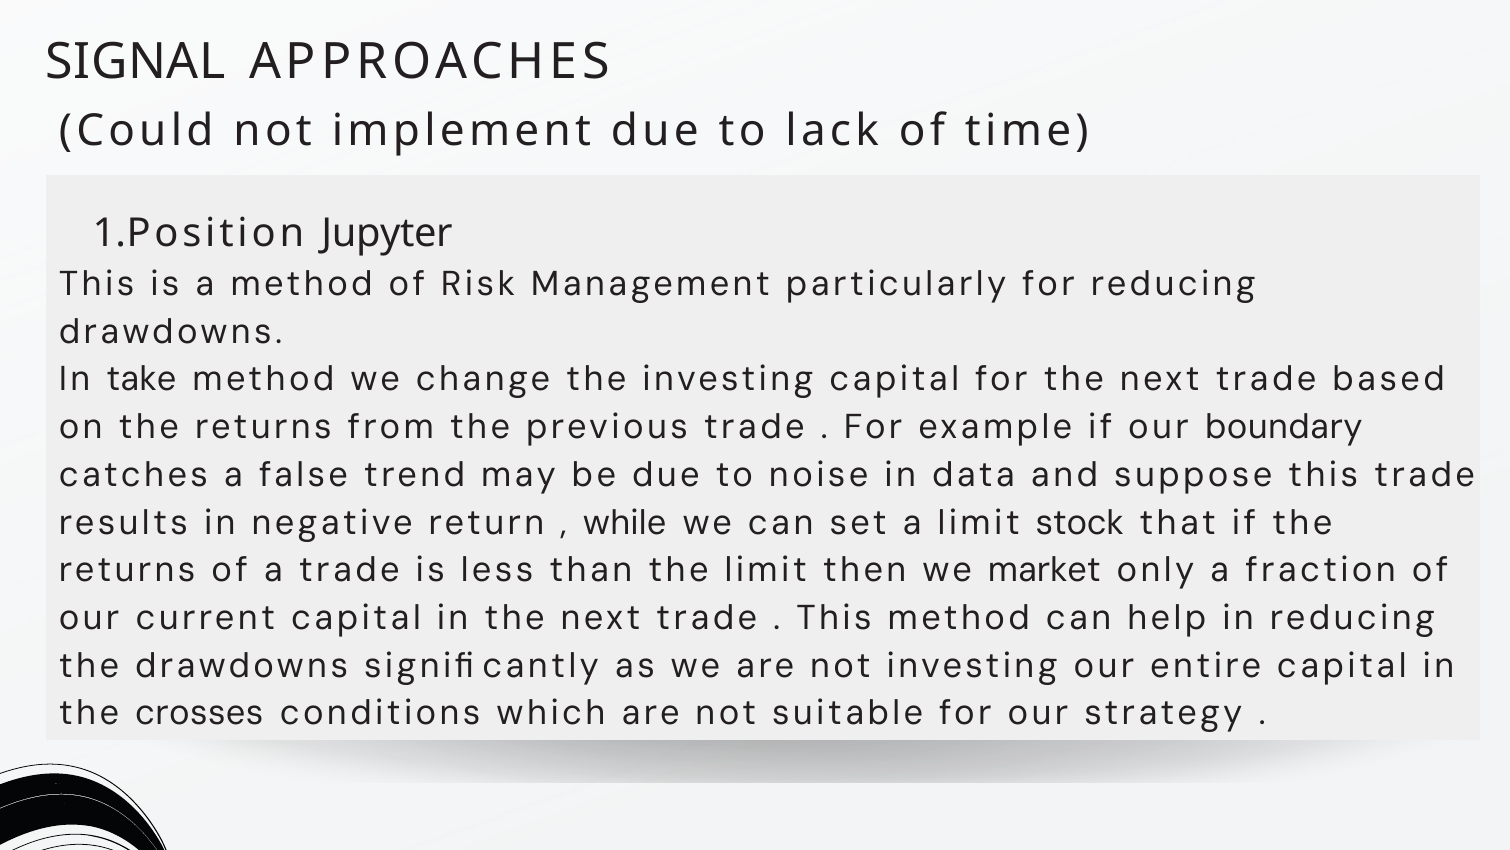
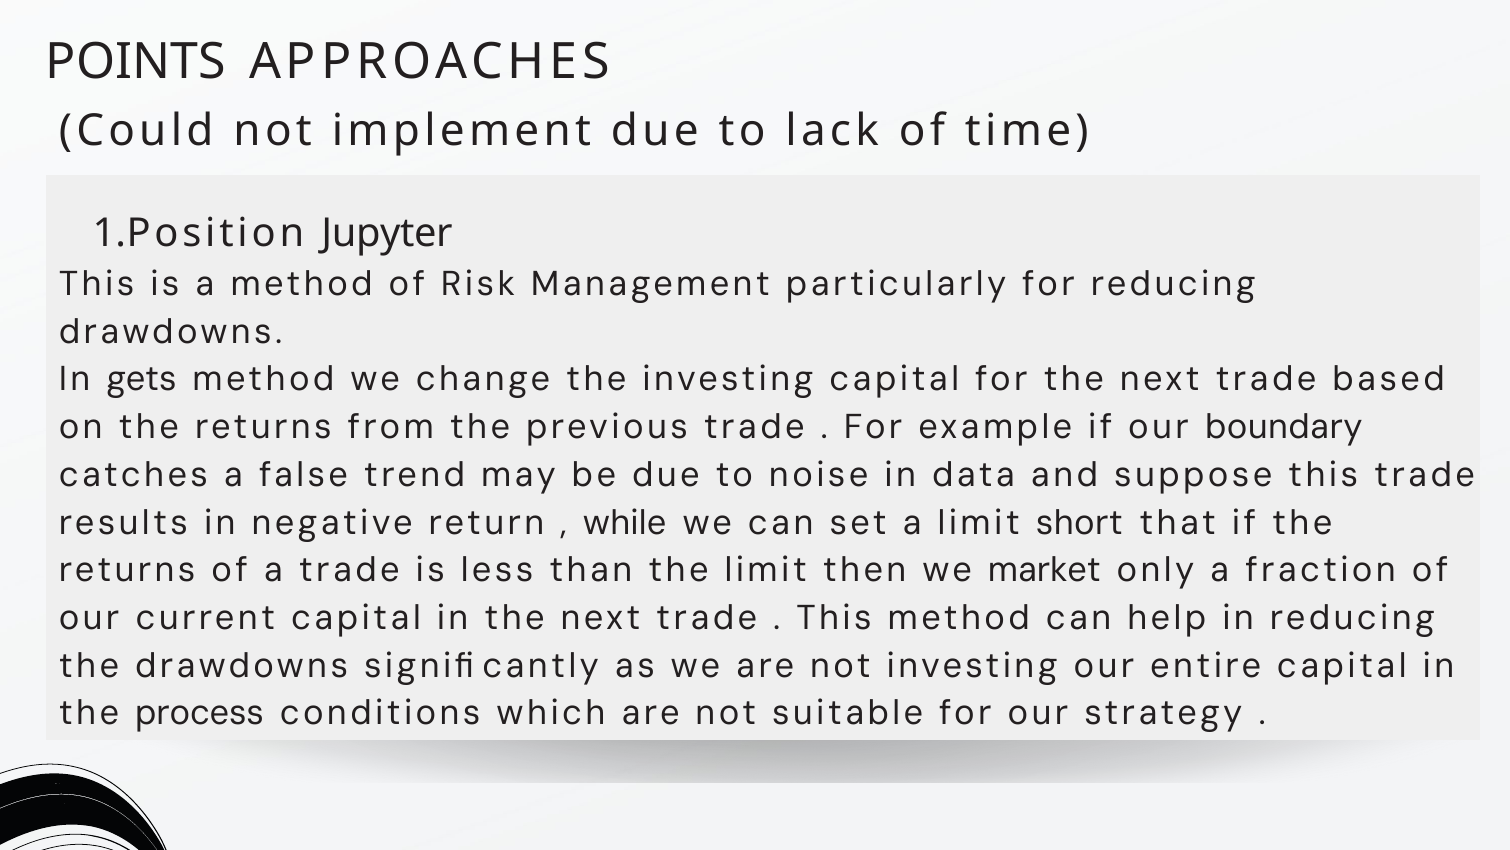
SIGNAL: SIGNAL -> POINTS (136, 62)
take: take -> gets (141, 379)
stock: stock -> short (1079, 522)
crosses: crosses -> process (200, 713)
